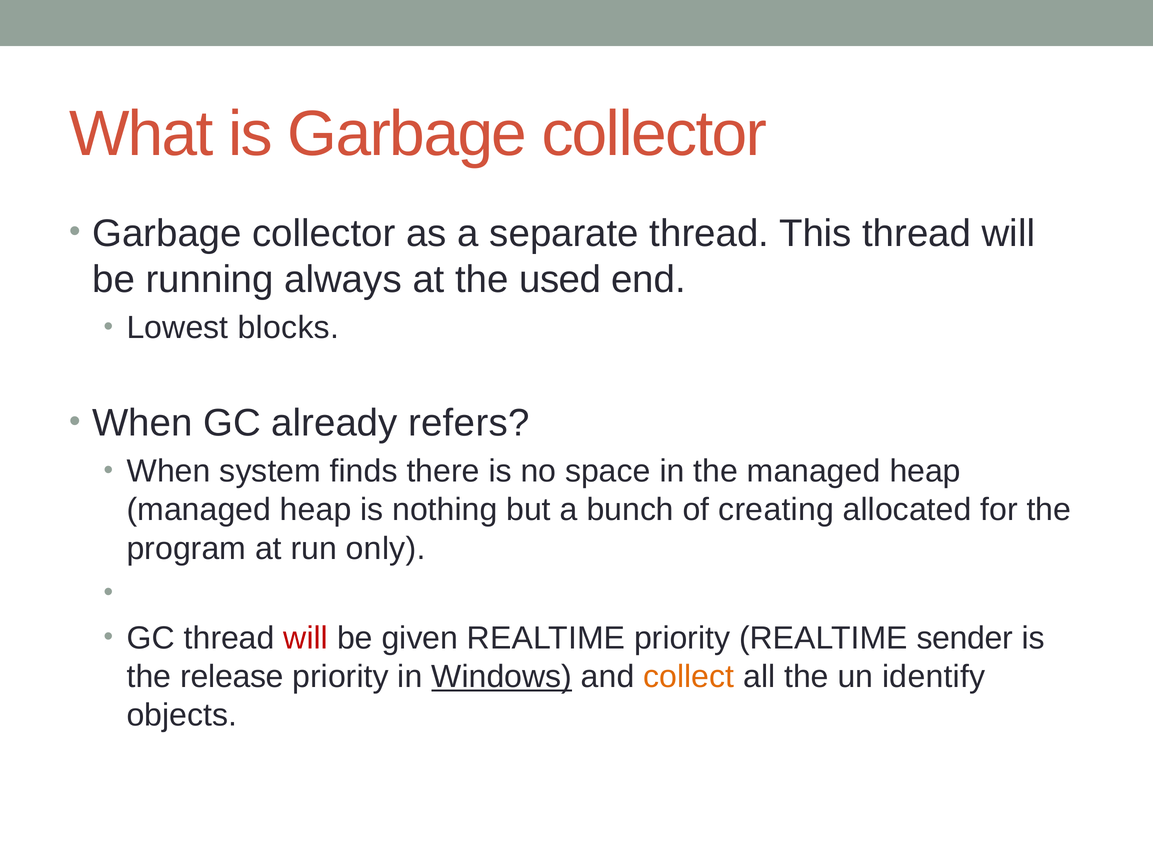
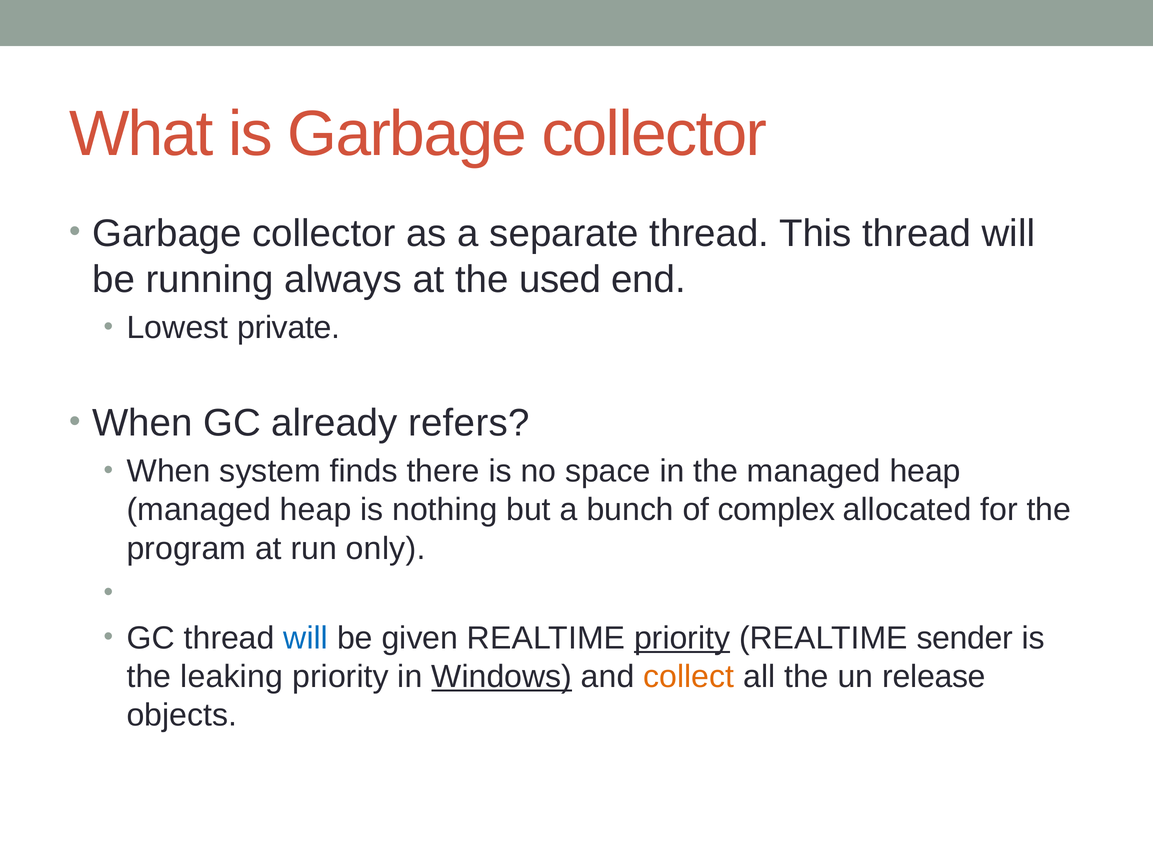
blocks: blocks -> private (289, 328)
creating: creating -> complex (776, 510)
will colour: red -> blue (306, 638)
priority underline: none -> present (682, 638)
release: release -> leaking (232, 677)
identify: identify -> release (934, 677)
